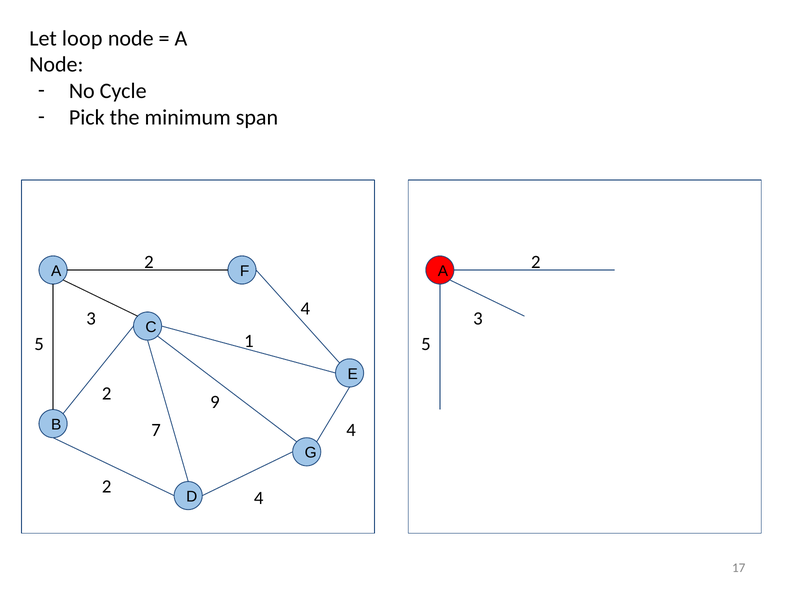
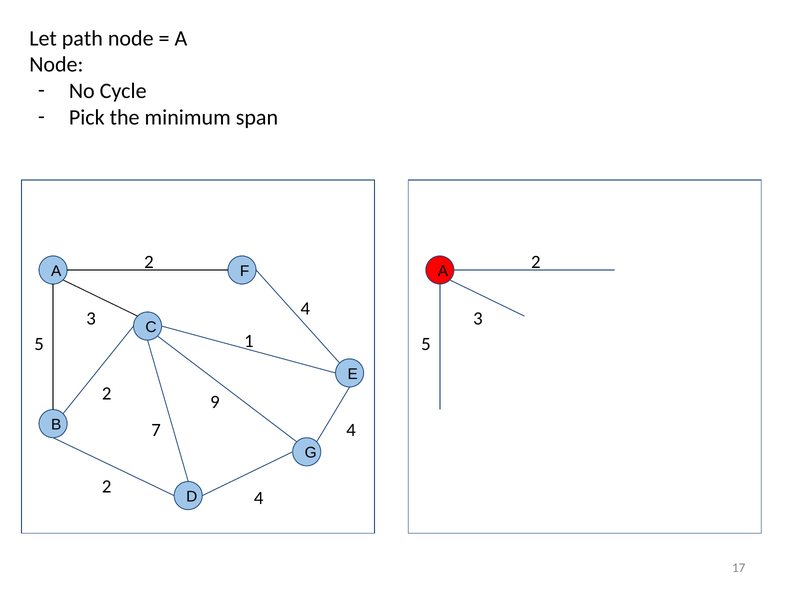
loop: loop -> path (82, 38)
